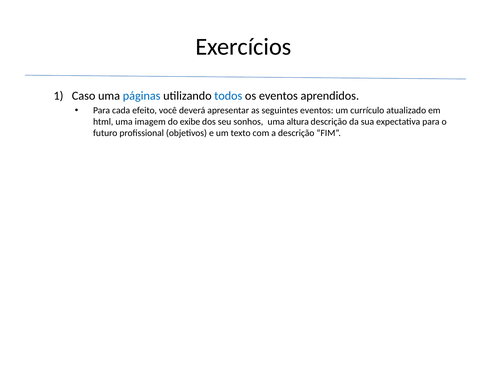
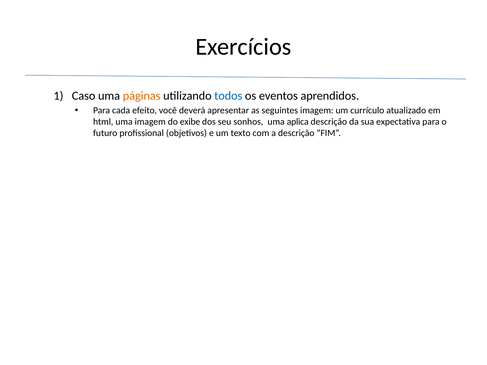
páginas colour: blue -> orange (142, 96)
seguintes eventos: eventos -> imagem (317, 111)
altura: altura -> aplica (298, 122)
